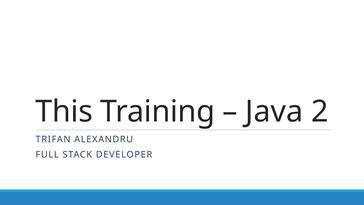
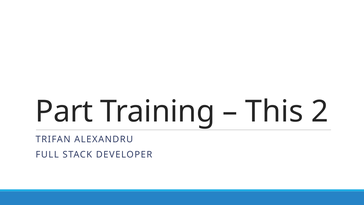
This: This -> Part (64, 112)
Java: Java -> This (274, 112)
